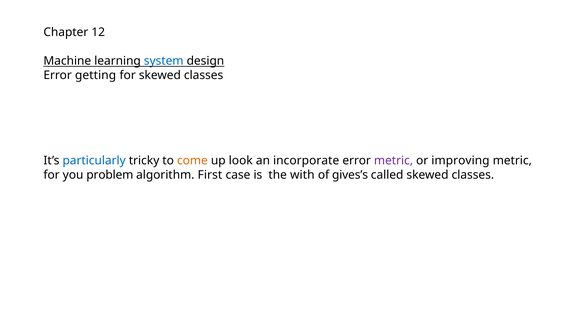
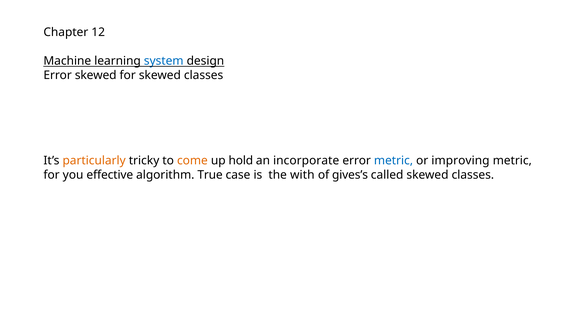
Error getting: getting -> skewed (96, 75)
particularly colour: blue -> orange (94, 161)
look: look -> hold (241, 161)
metric colour: purple -> blue (394, 161)
problem: problem -> effective (110, 175)
First: First -> True (210, 175)
